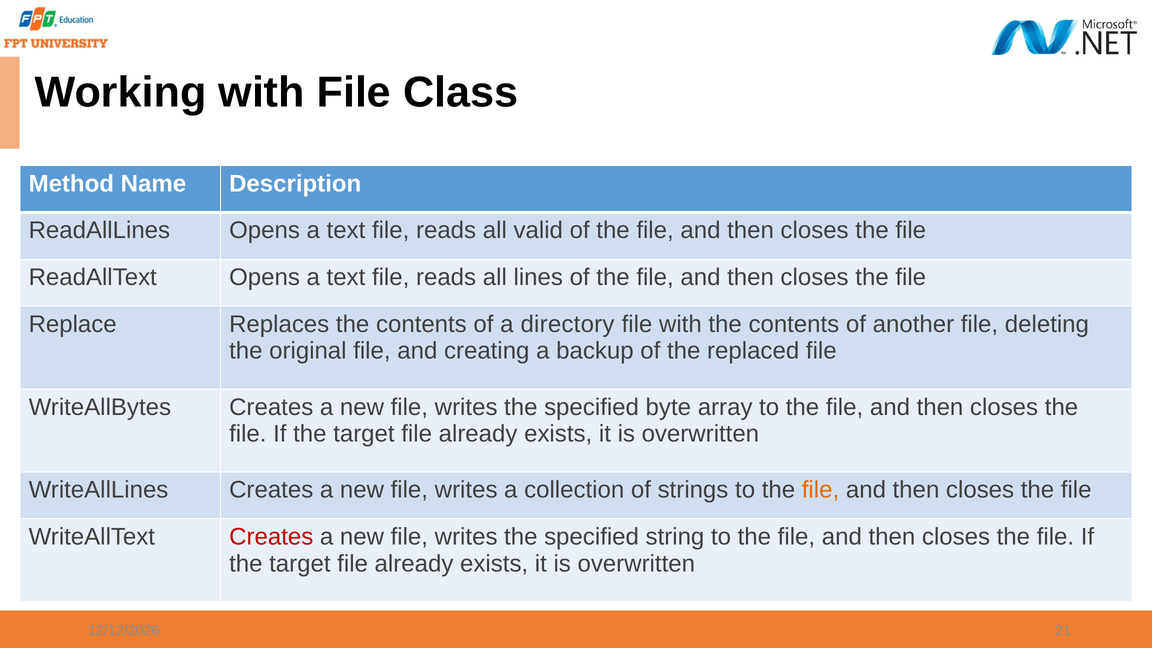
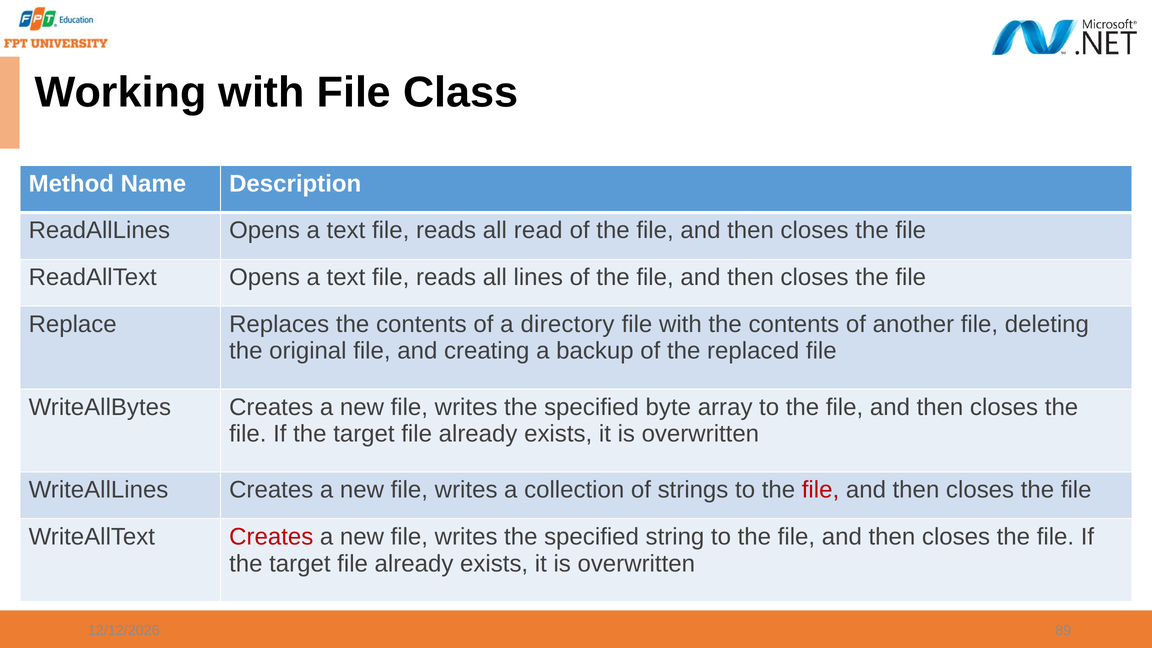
valid: valid -> read (538, 231)
file colour: orange -> red (820, 490)
21: 21 -> 89 (1063, 631)
